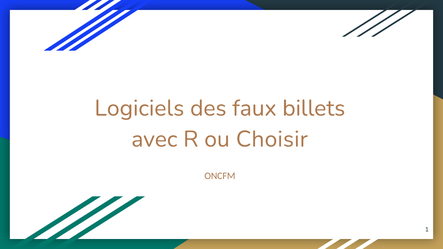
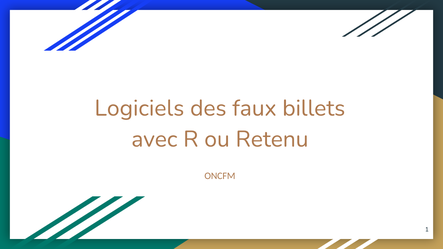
Choisir: Choisir -> Retenu (272, 139)
